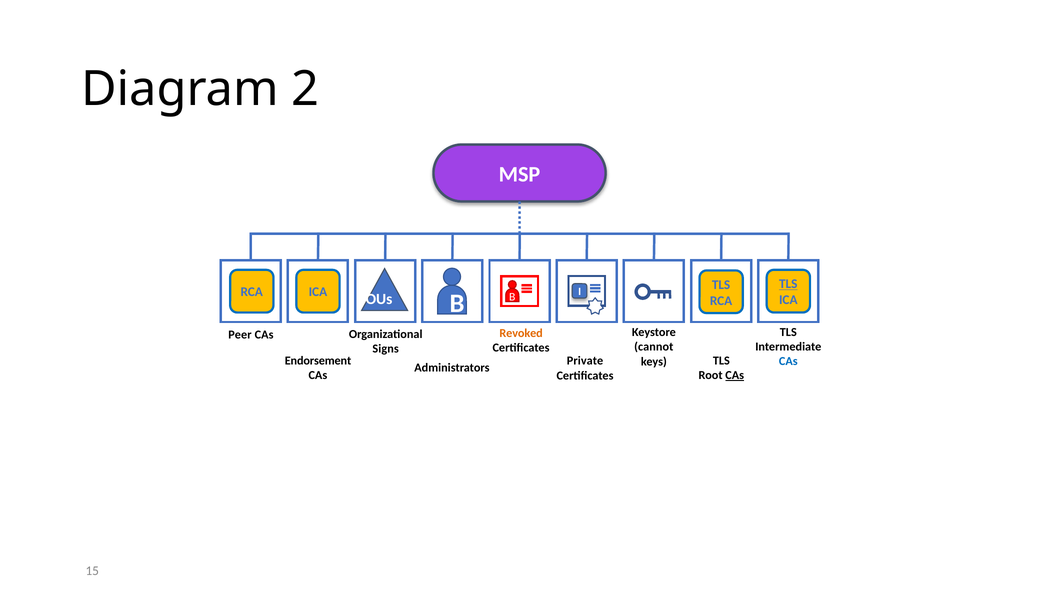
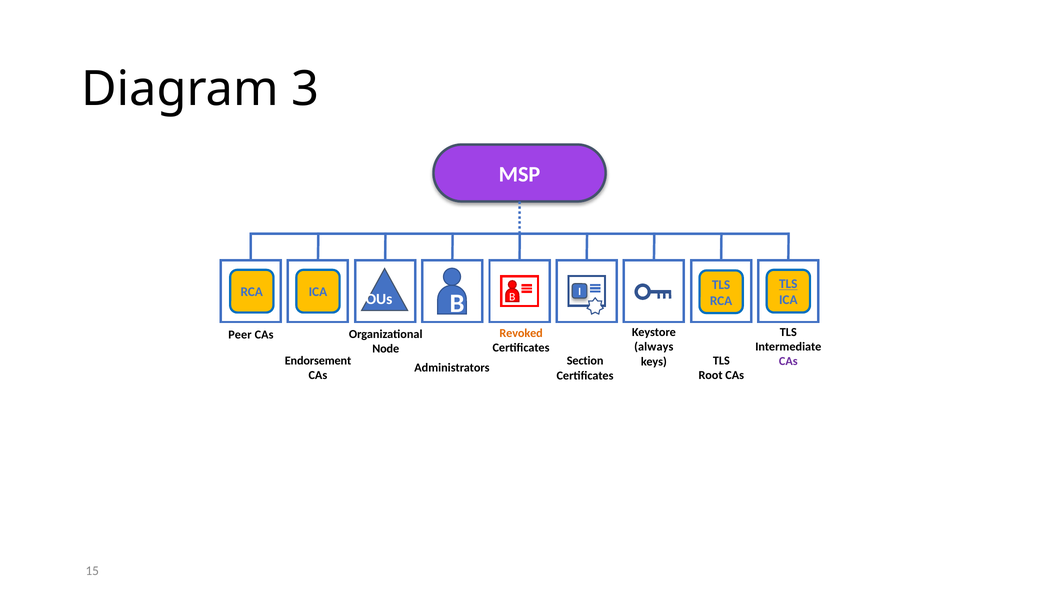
2: 2 -> 3 (305, 89)
cannot: cannot -> always (654, 347)
Signs: Signs -> Node (386, 349)
Private: Private -> Section (585, 361)
CAs colour: blue -> purple (788, 362)
CAs underline: present -> none (735, 375)
